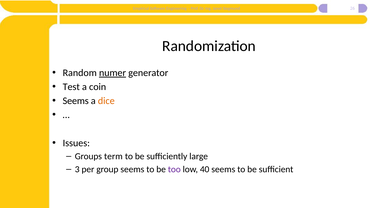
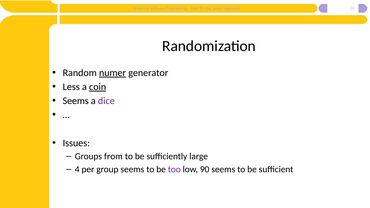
Test: Test -> Less (71, 87)
coin underline: none -> present (98, 87)
dice colour: orange -> purple (106, 101)
term: term -> from (113, 156)
3: 3 -> 4 (77, 169)
40: 40 -> 90 (205, 169)
